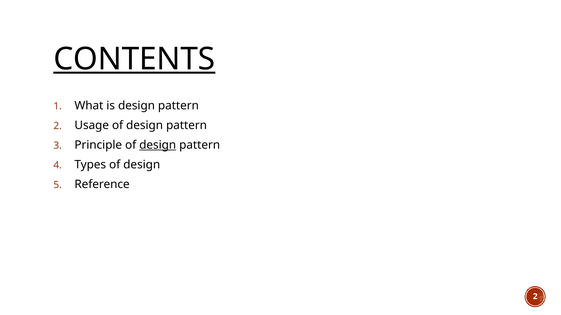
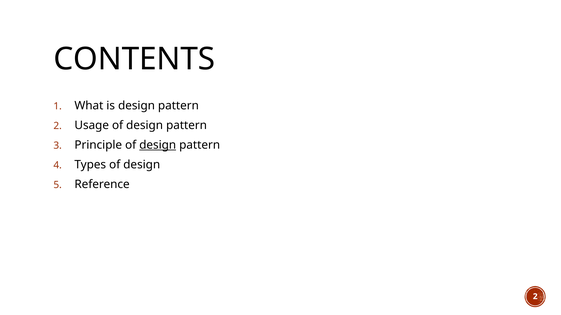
CONTENTS underline: present -> none (134, 59)
